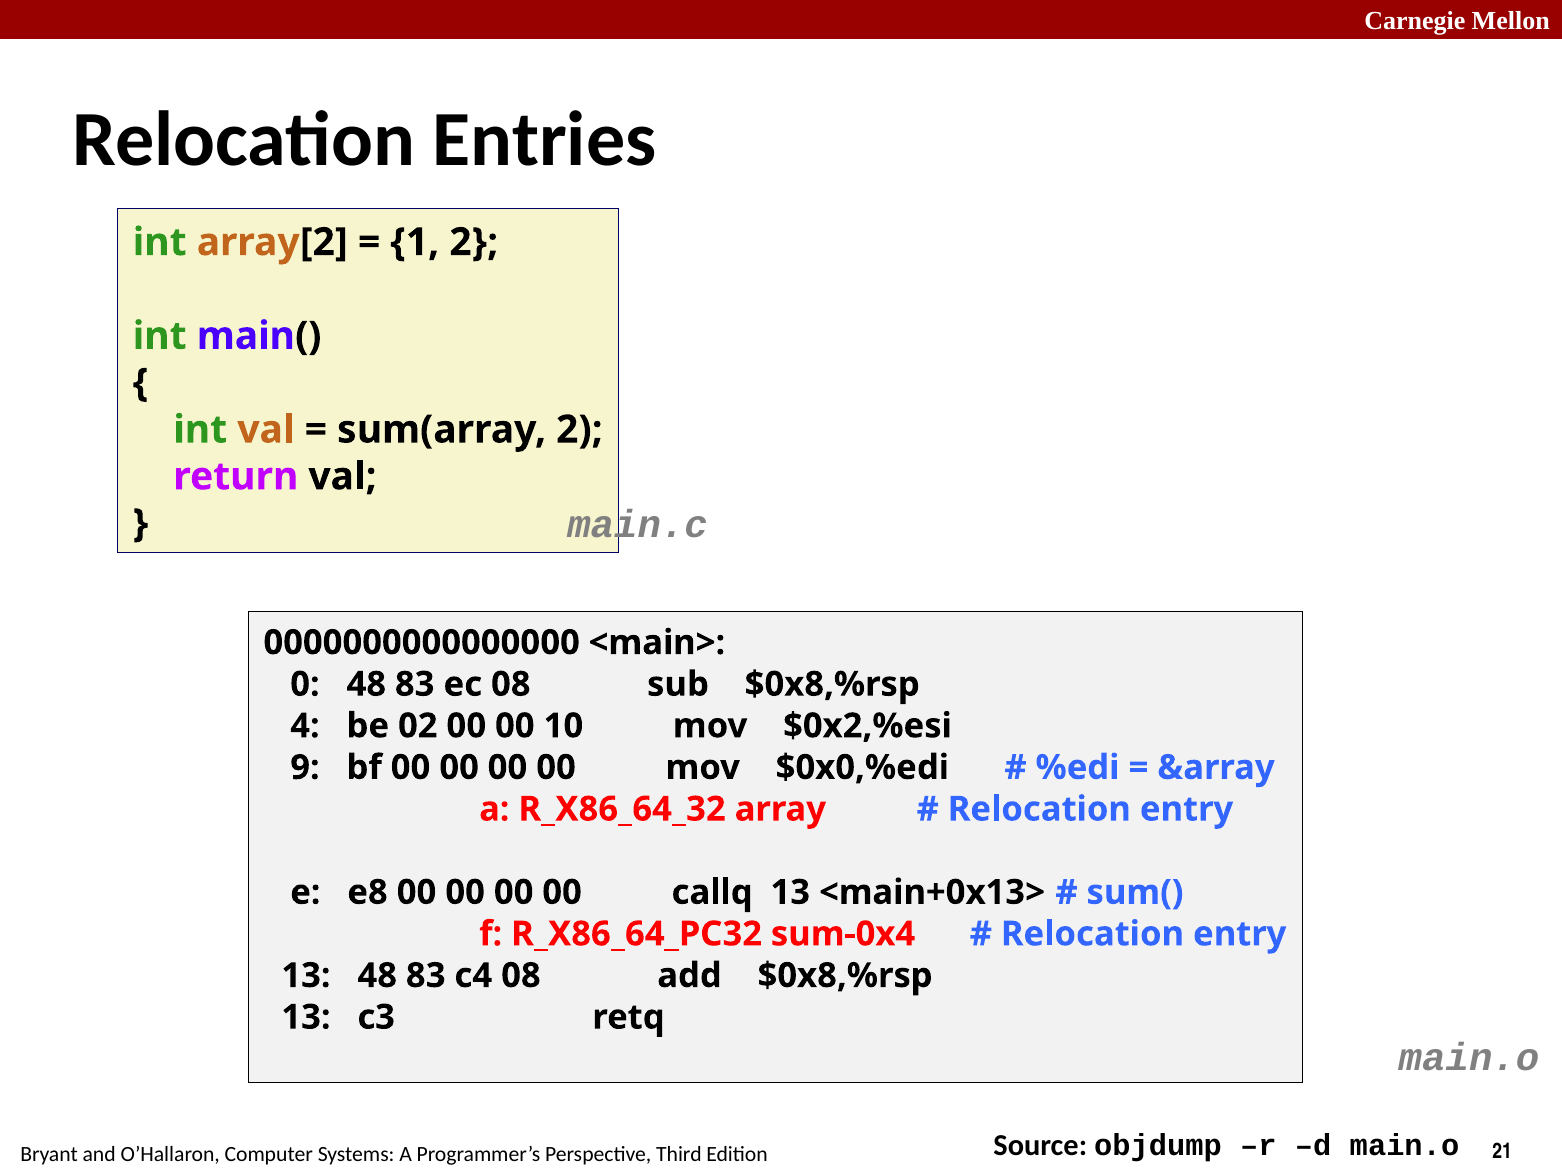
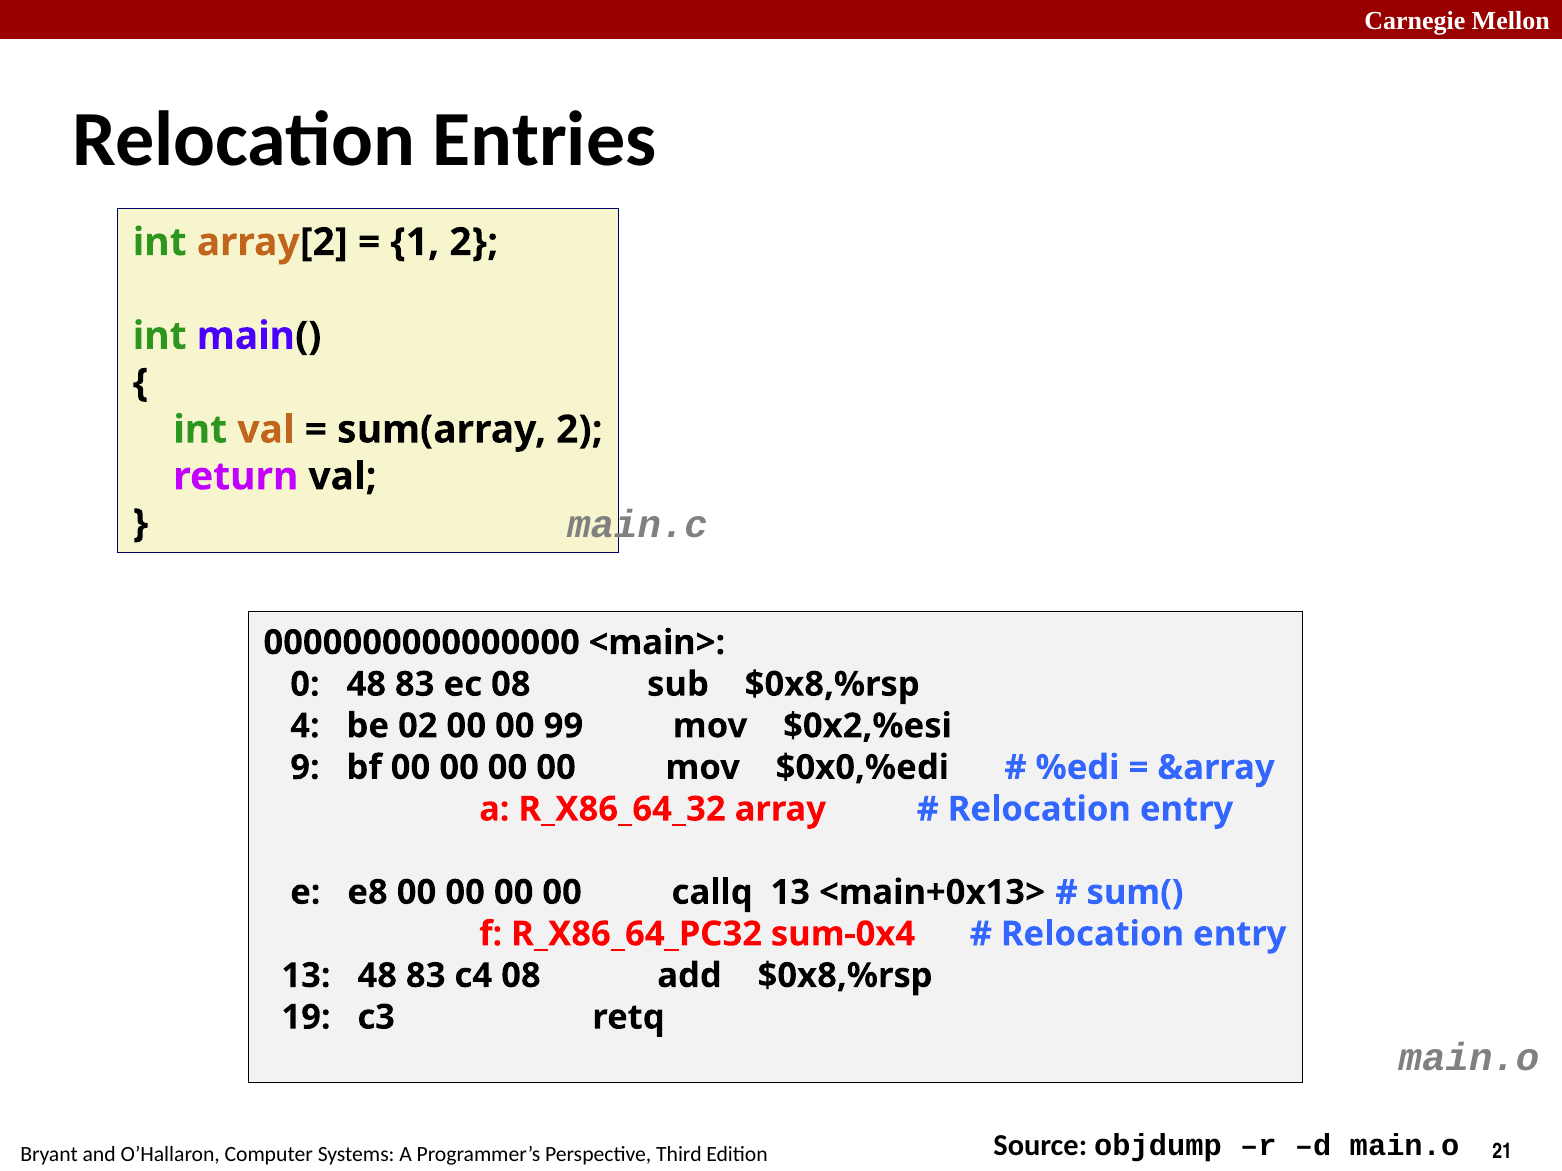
10: 10 -> 99 (563, 726)
13: 13 -> 19 (306, 1018)
